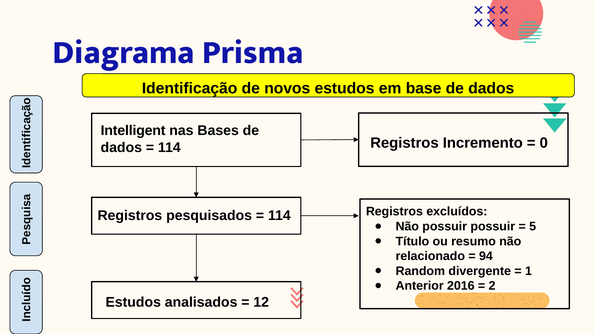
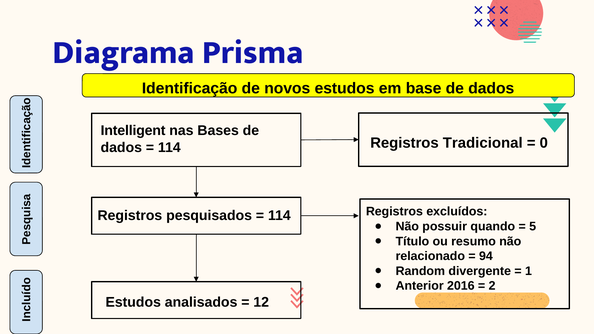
Incremento: Incremento -> Tradicional (483, 143)
possuir possuir: possuir -> quando (493, 227)
